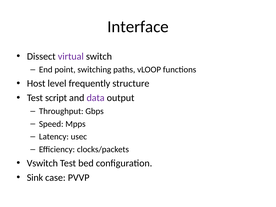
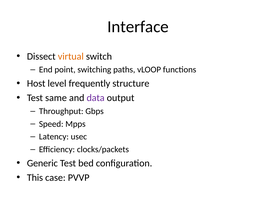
virtual colour: purple -> orange (71, 56)
script: script -> same (56, 98)
Vswitch: Vswitch -> Generic (42, 163)
Sink: Sink -> This (35, 178)
